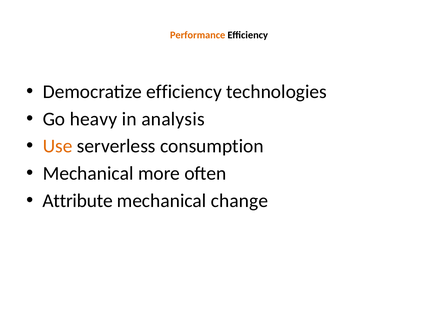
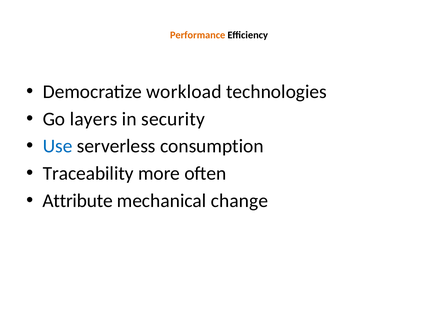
Democratize efficiency: efficiency -> workload (184, 92)
heavy: heavy -> layers (93, 119)
analysis: analysis -> security (173, 119)
Use colour: orange -> blue (58, 146)
Mechanical: Mechanical -> Traceability (88, 174)
